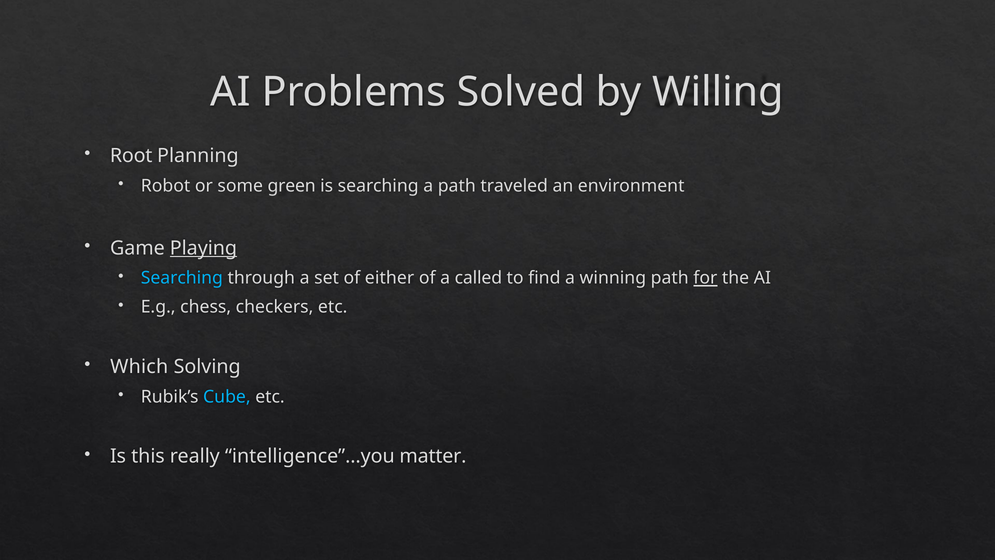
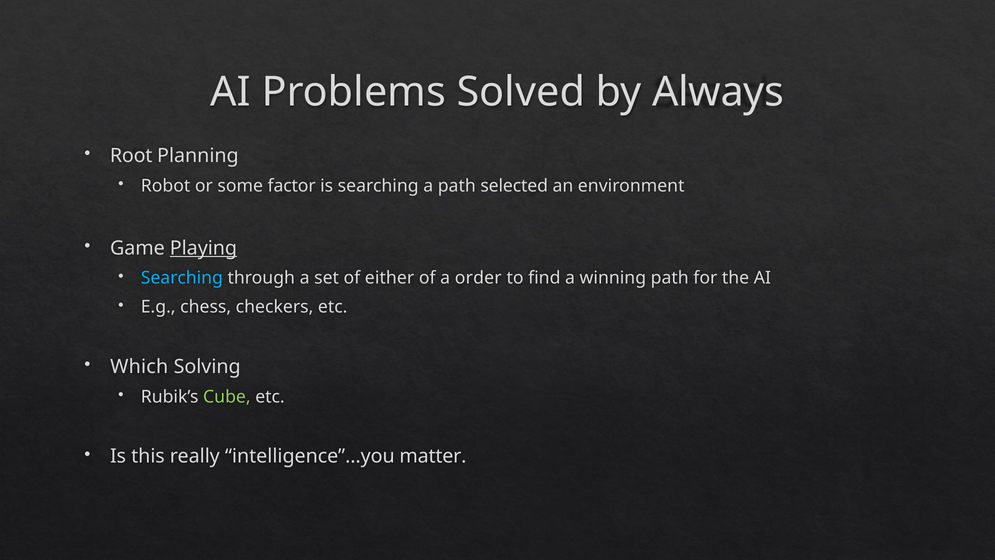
Willing: Willing -> Always (718, 92)
green: green -> factor (292, 186)
traveled: traveled -> selected (514, 186)
called: called -> order (478, 278)
for underline: present -> none (705, 278)
Cube colour: light blue -> light green (227, 397)
